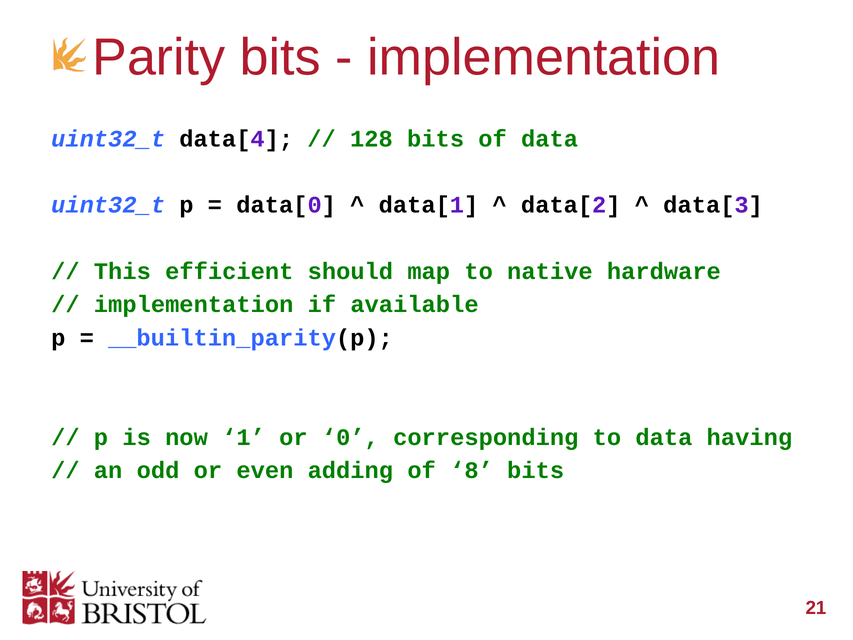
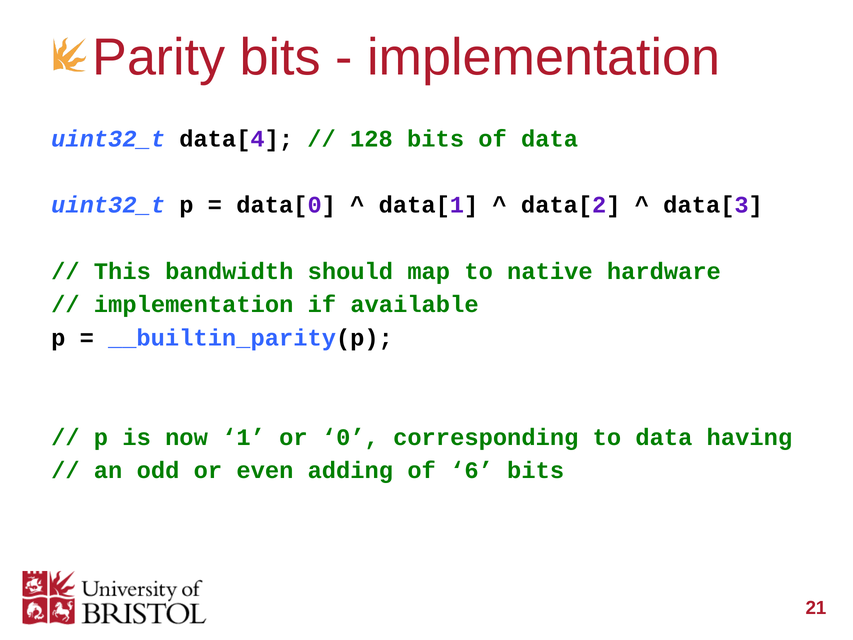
efficient: efficient -> bandwidth (229, 271)
8: 8 -> 6 (472, 470)
